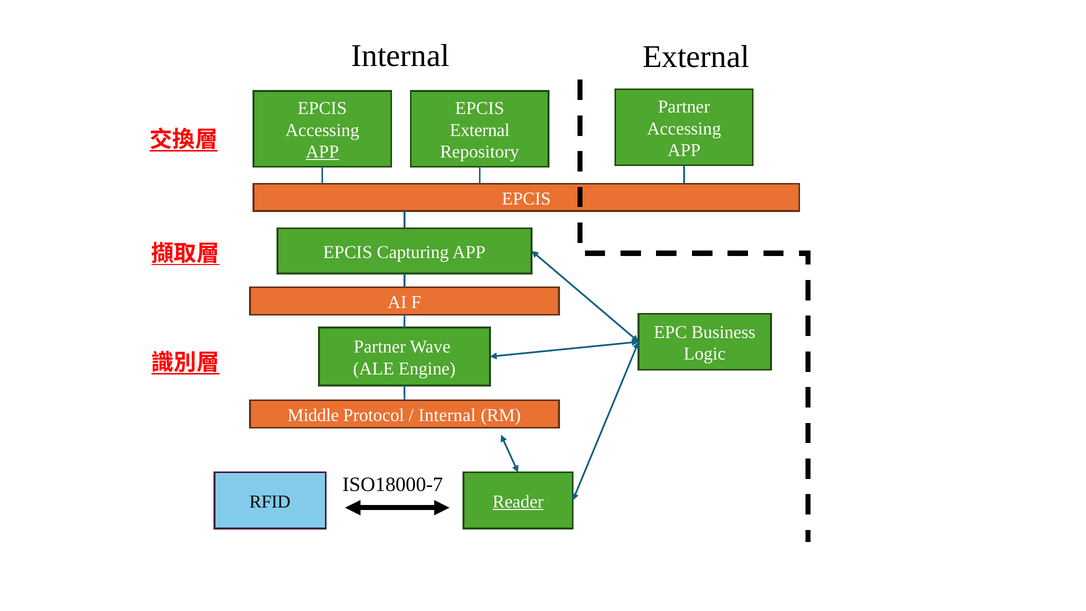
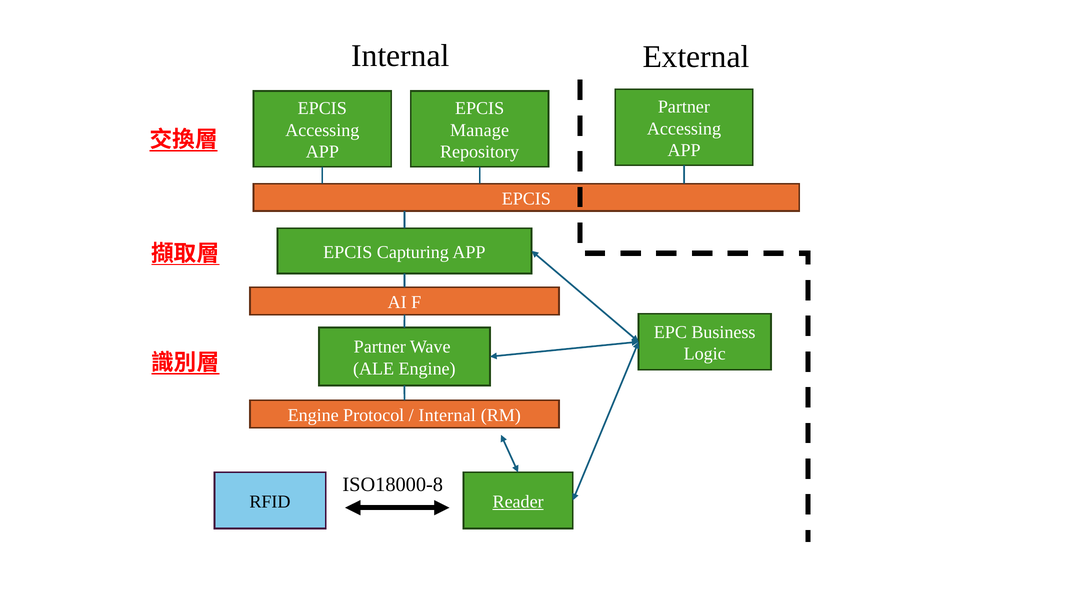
External: External -> Manage (480, 130)
APP underline: present -> none (322, 152)
Middle: Middle -> Engine (313, 415)
ISO18000-7: ISO18000-7 -> ISO18000-8 (393, 484)
